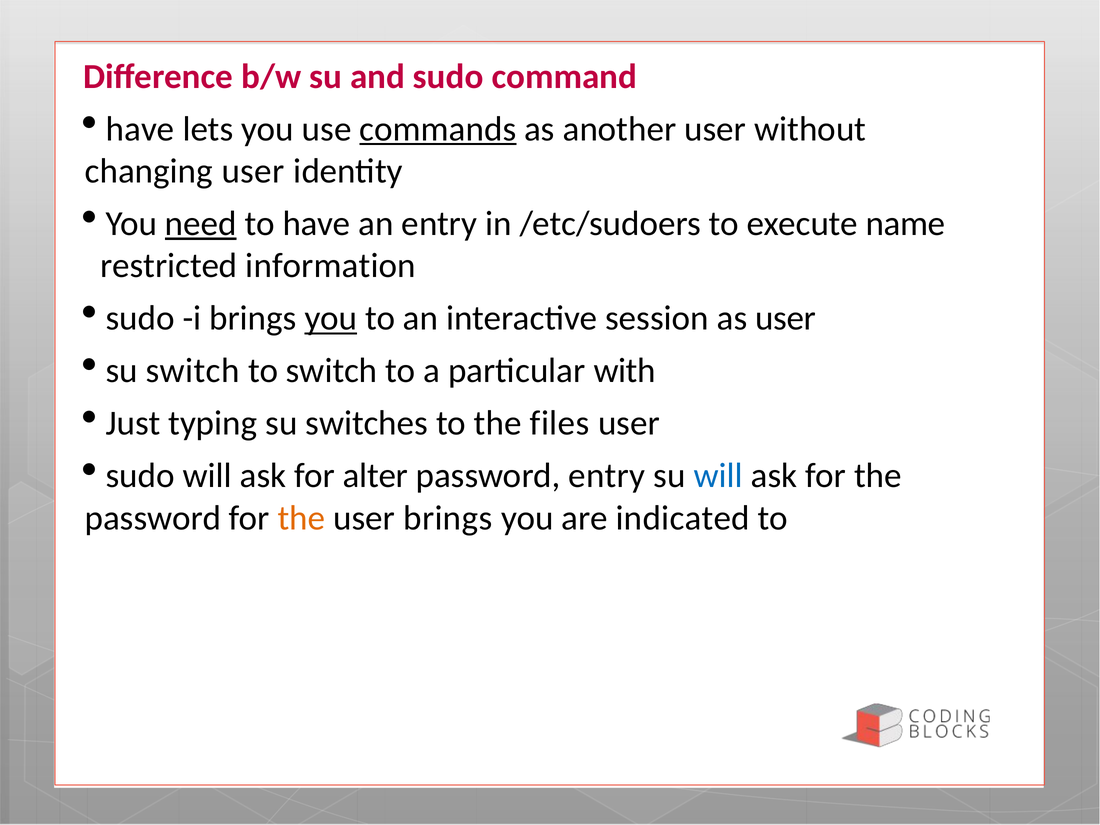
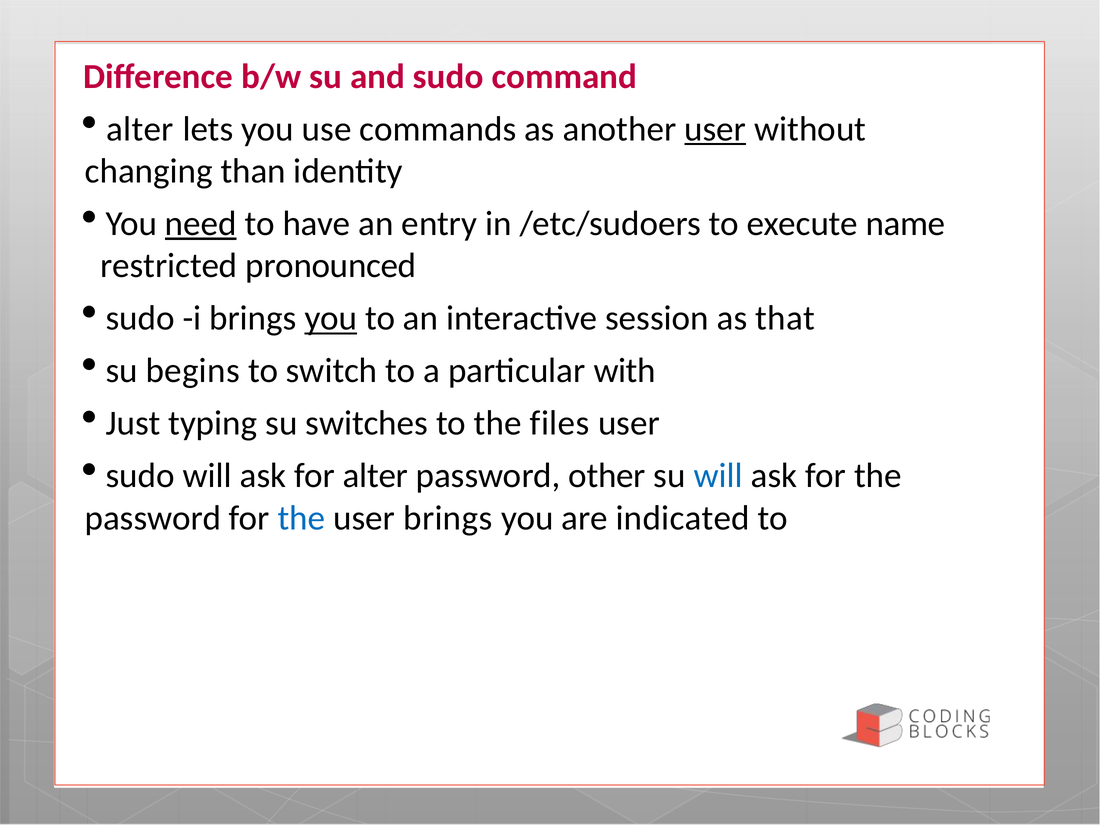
have: have -> alter (140, 129)
commands underline: present -> none (438, 129)
user underline: none -> present (715, 129)
changing user: user -> than (253, 171)
information: information -> pronounced (331, 266)
as user: user -> that (785, 318)
su switch: switch -> begins (193, 371)
password entry: entry -> other (607, 476)
the colour: orange -> blue (301, 518)
